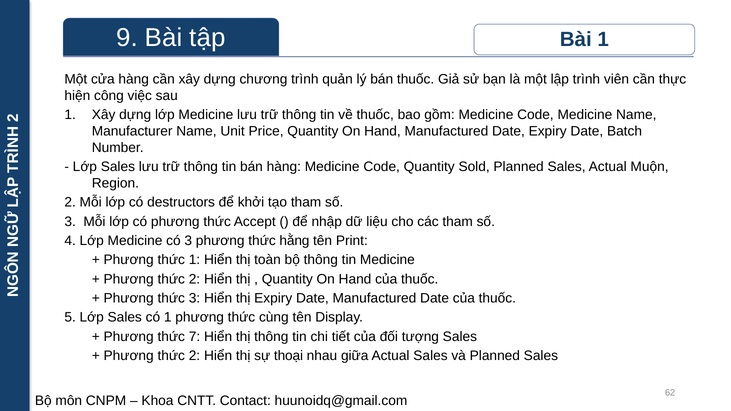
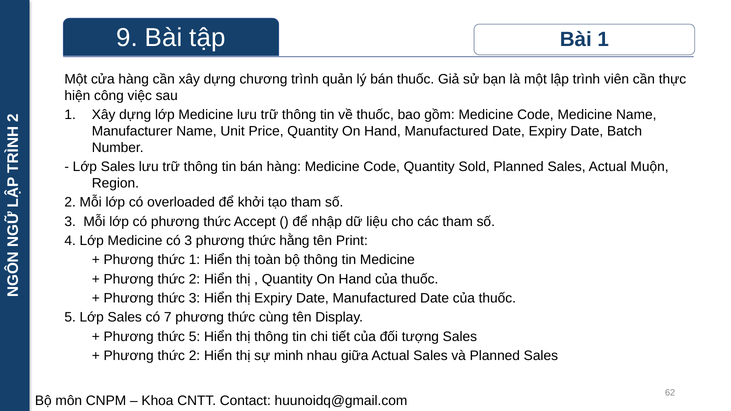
destructors: destructors -> overloaded (181, 202)
có 1: 1 -> 7 (168, 318)
thức 7: 7 -> 5 (194, 337)
thoại: thoại -> minh (289, 356)
